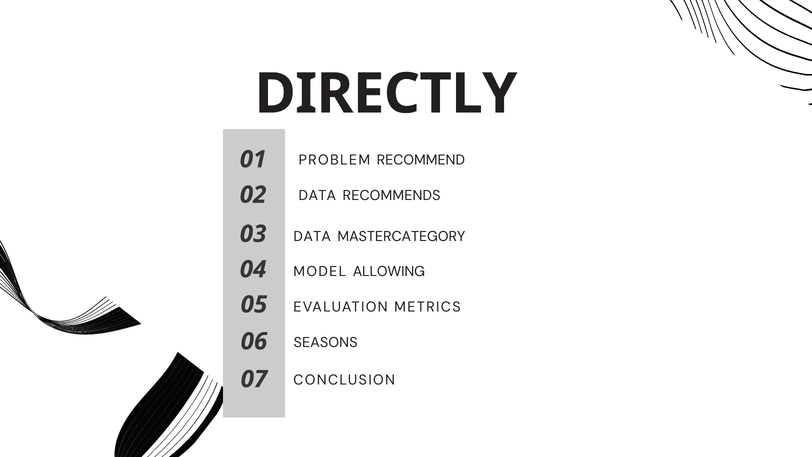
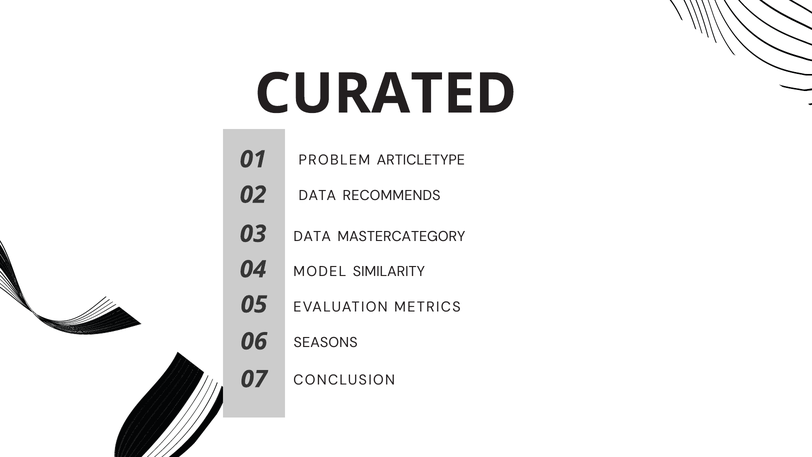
DIRECTLY: DIRECTLY -> CURATED (386, 94)
RECOMMEND: RECOMMEND -> ARTICLETYPE (421, 160)
ALLOWING: ALLOWING -> SIMILARITY (389, 271)
